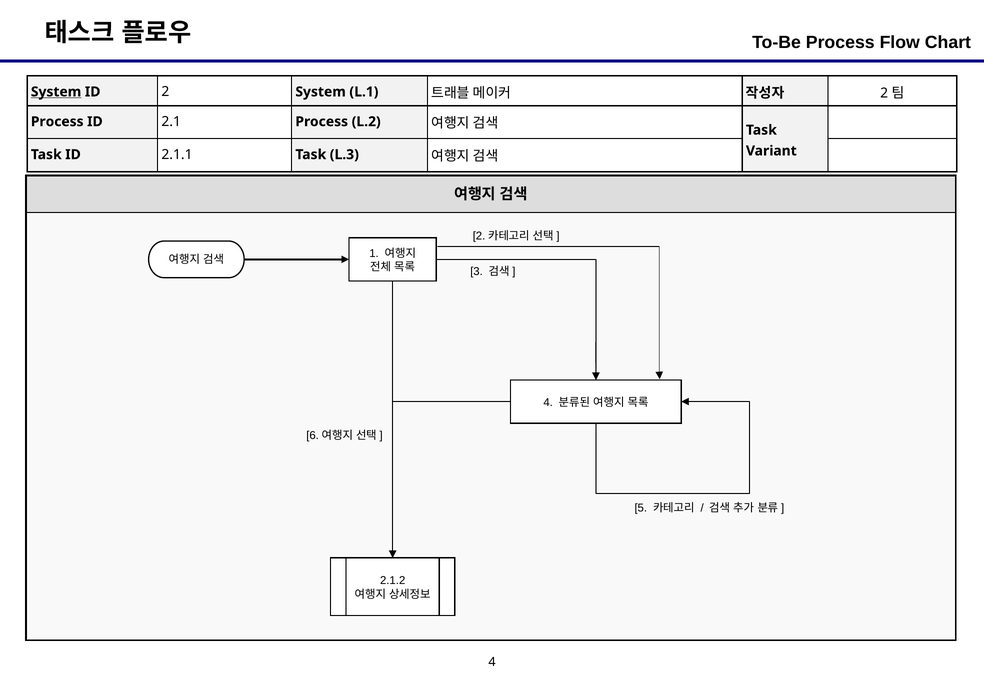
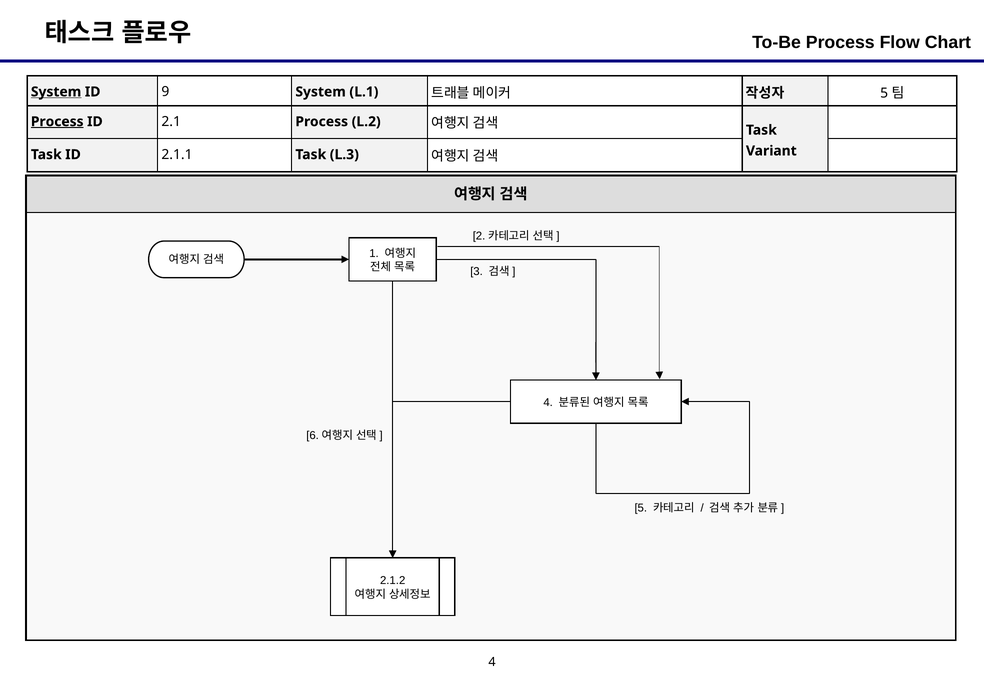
ID 2: 2 -> 9 (165, 92)
2: 2 -> 5 (884, 93)
Process underline: none -> present (57, 122)
